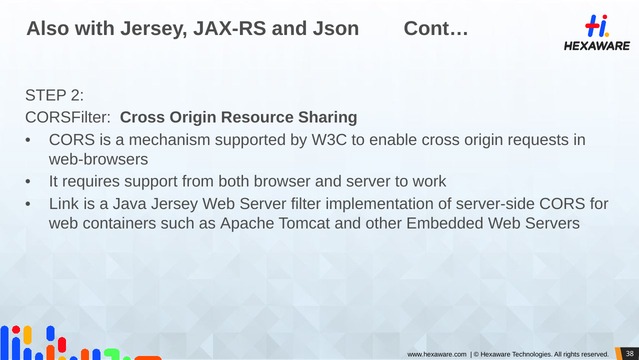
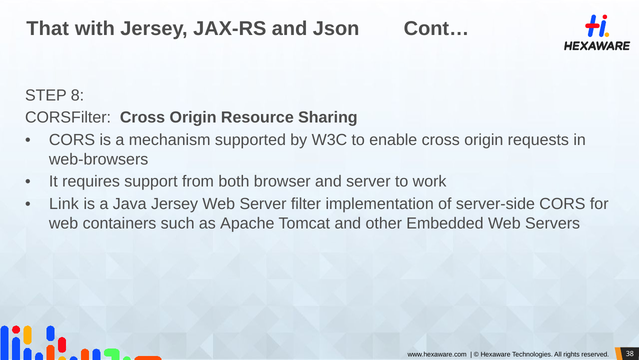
Also: Also -> That (48, 29)
2: 2 -> 8 (78, 95)
